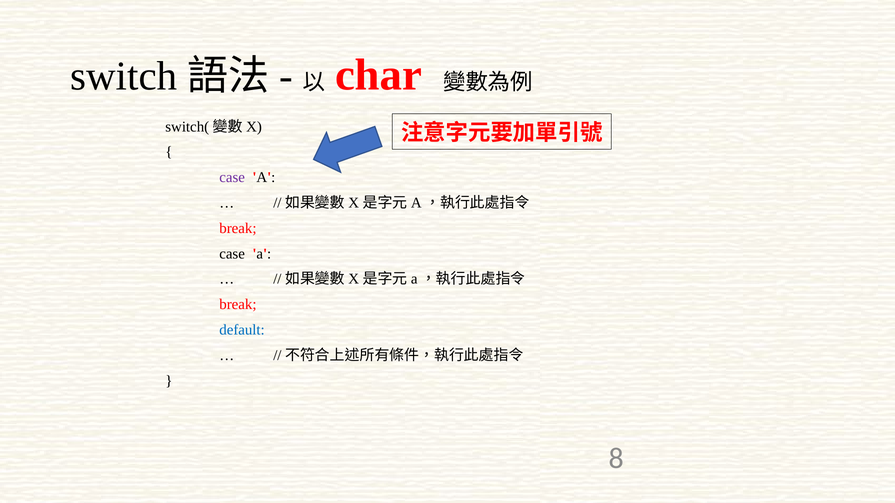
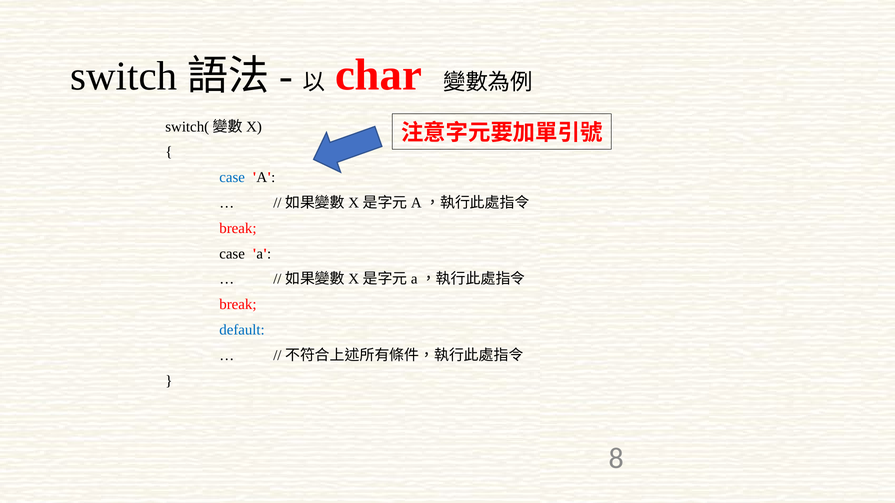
case colour: purple -> blue (232, 178)
